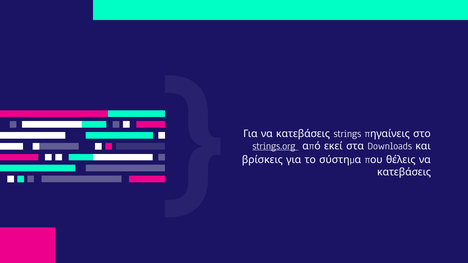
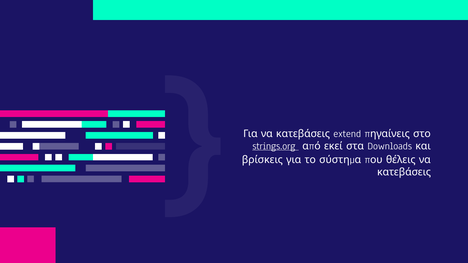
strings: strings -> extend (347, 134)
